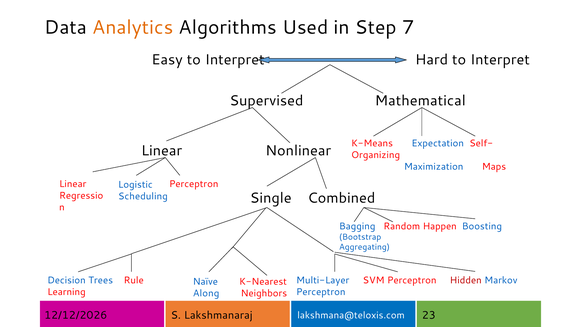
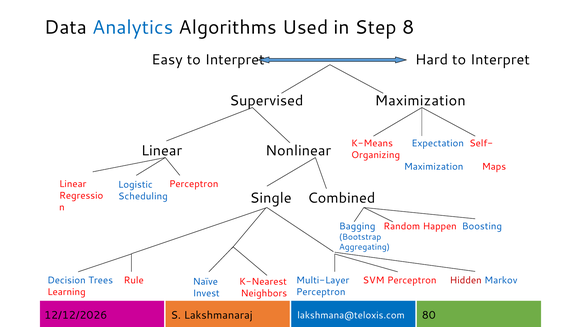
Analytics colour: orange -> blue (133, 28)
7: 7 -> 8 (408, 28)
Supervised Mathematical: Mathematical -> Maximization (420, 101)
Along: Along -> Invest (206, 293)
23: 23 -> 80 (429, 315)
